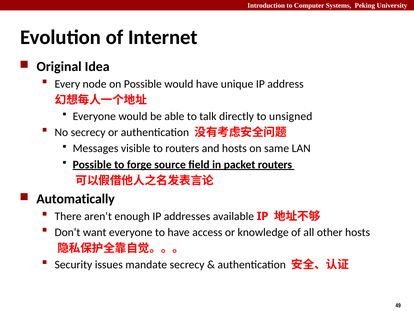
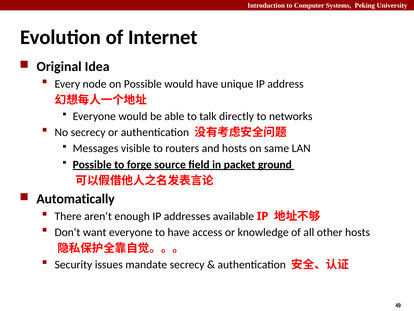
unsigned: unsigned -> networks (291, 116)
packet routers: routers -> ground (275, 164)
